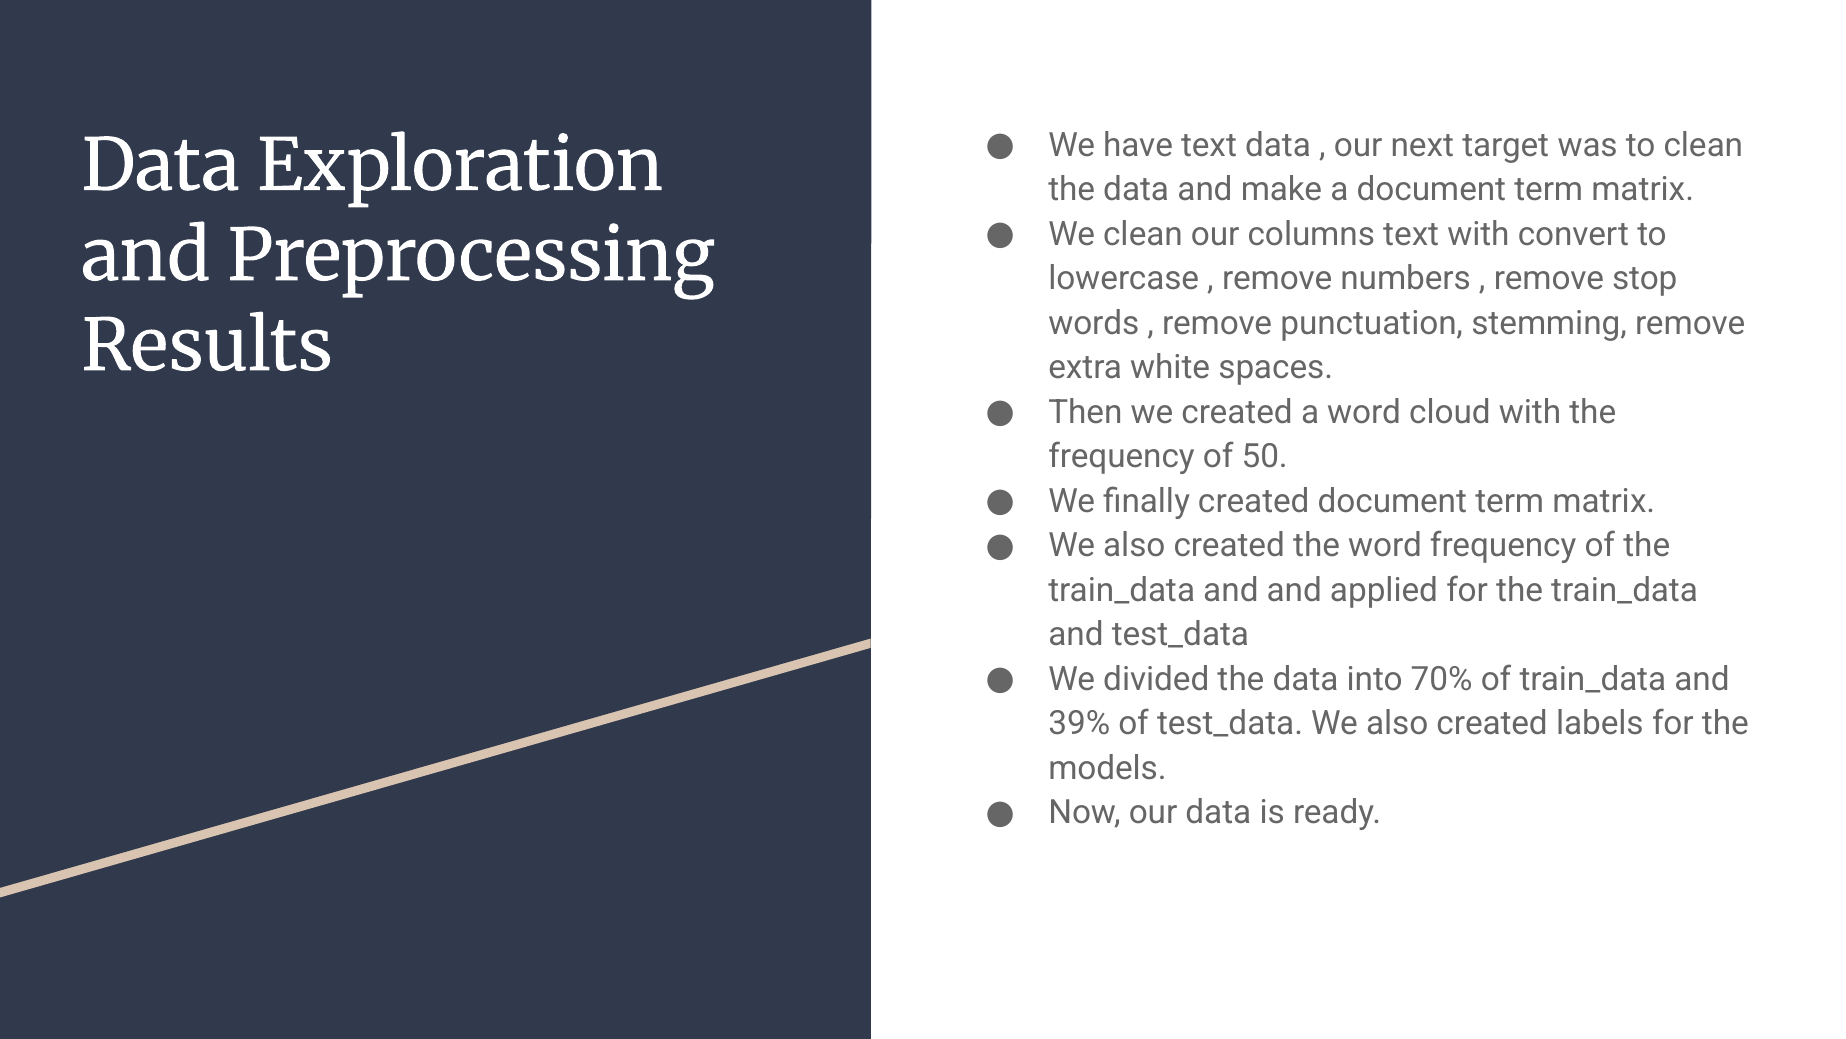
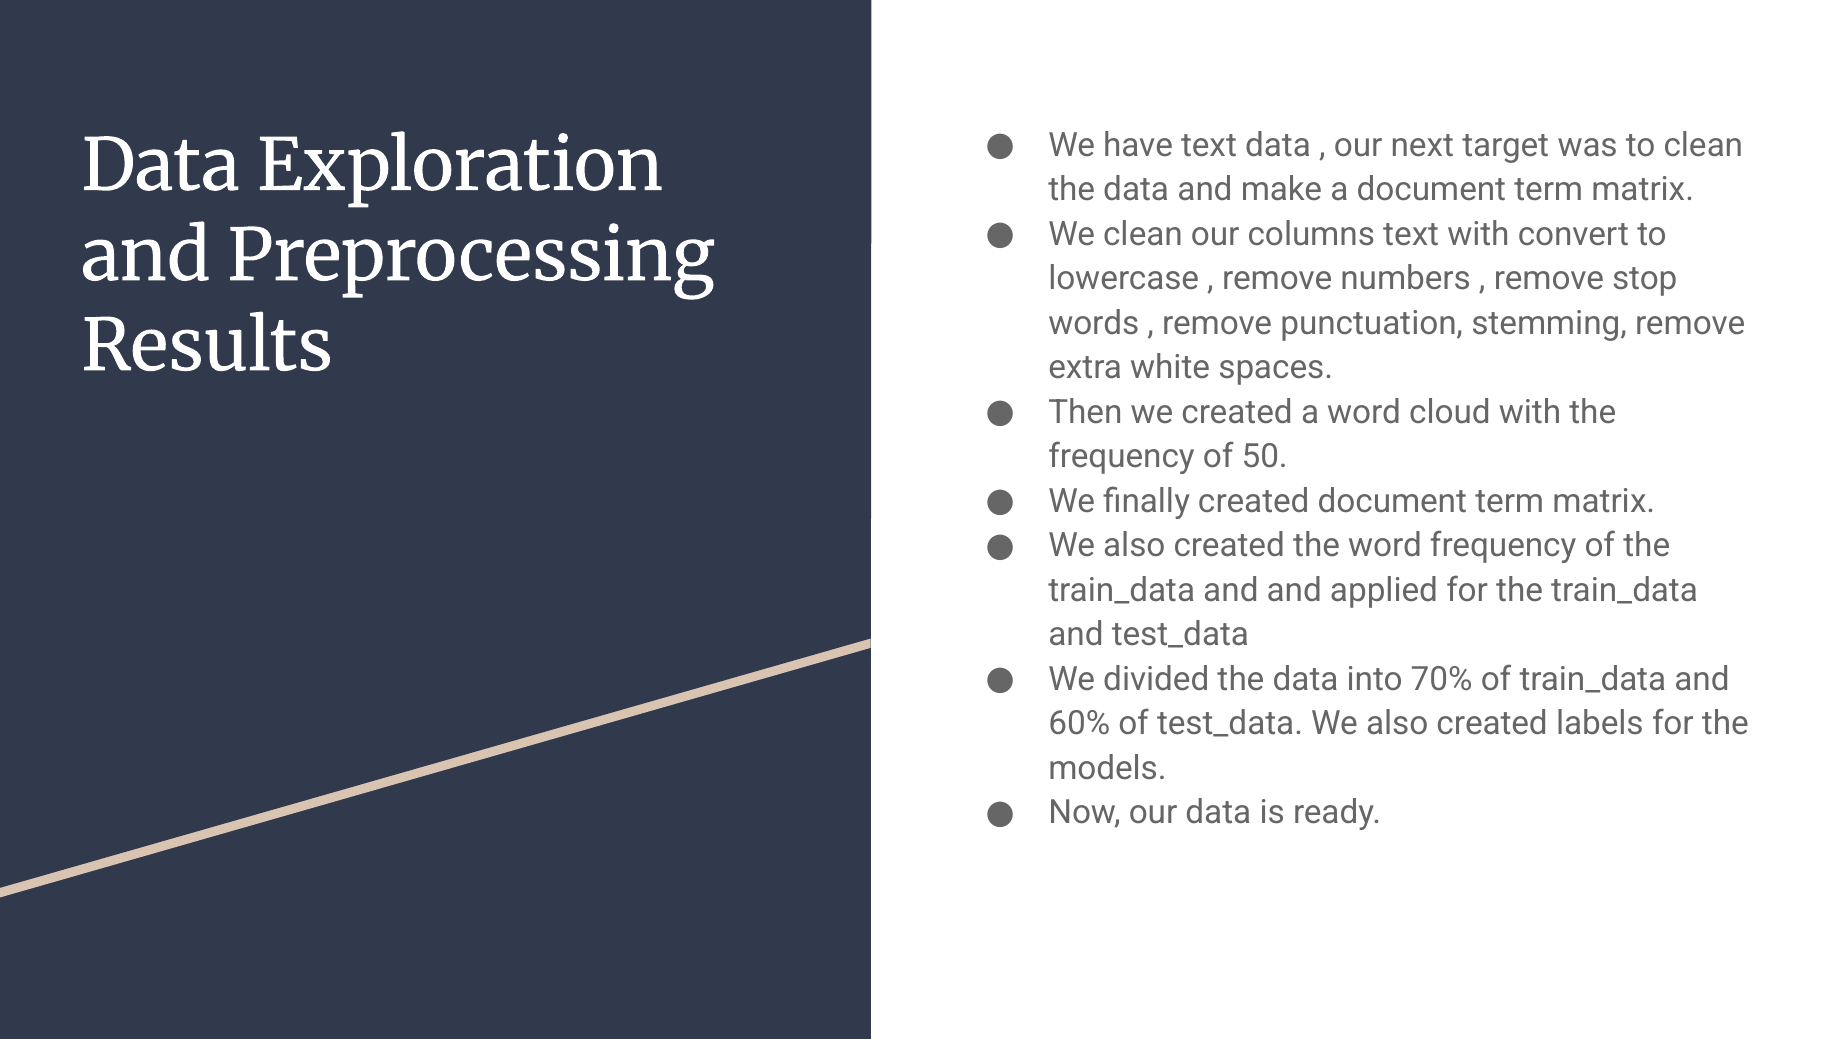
39%: 39% -> 60% (1079, 723)
